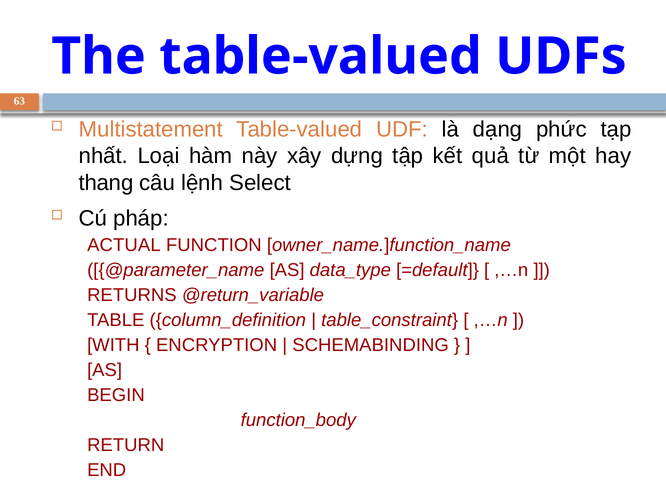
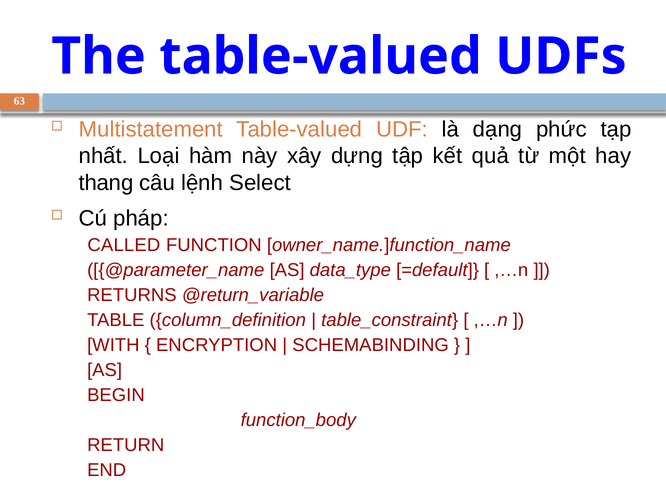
ACTUAL: ACTUAL -> CALLED (124, 245)
